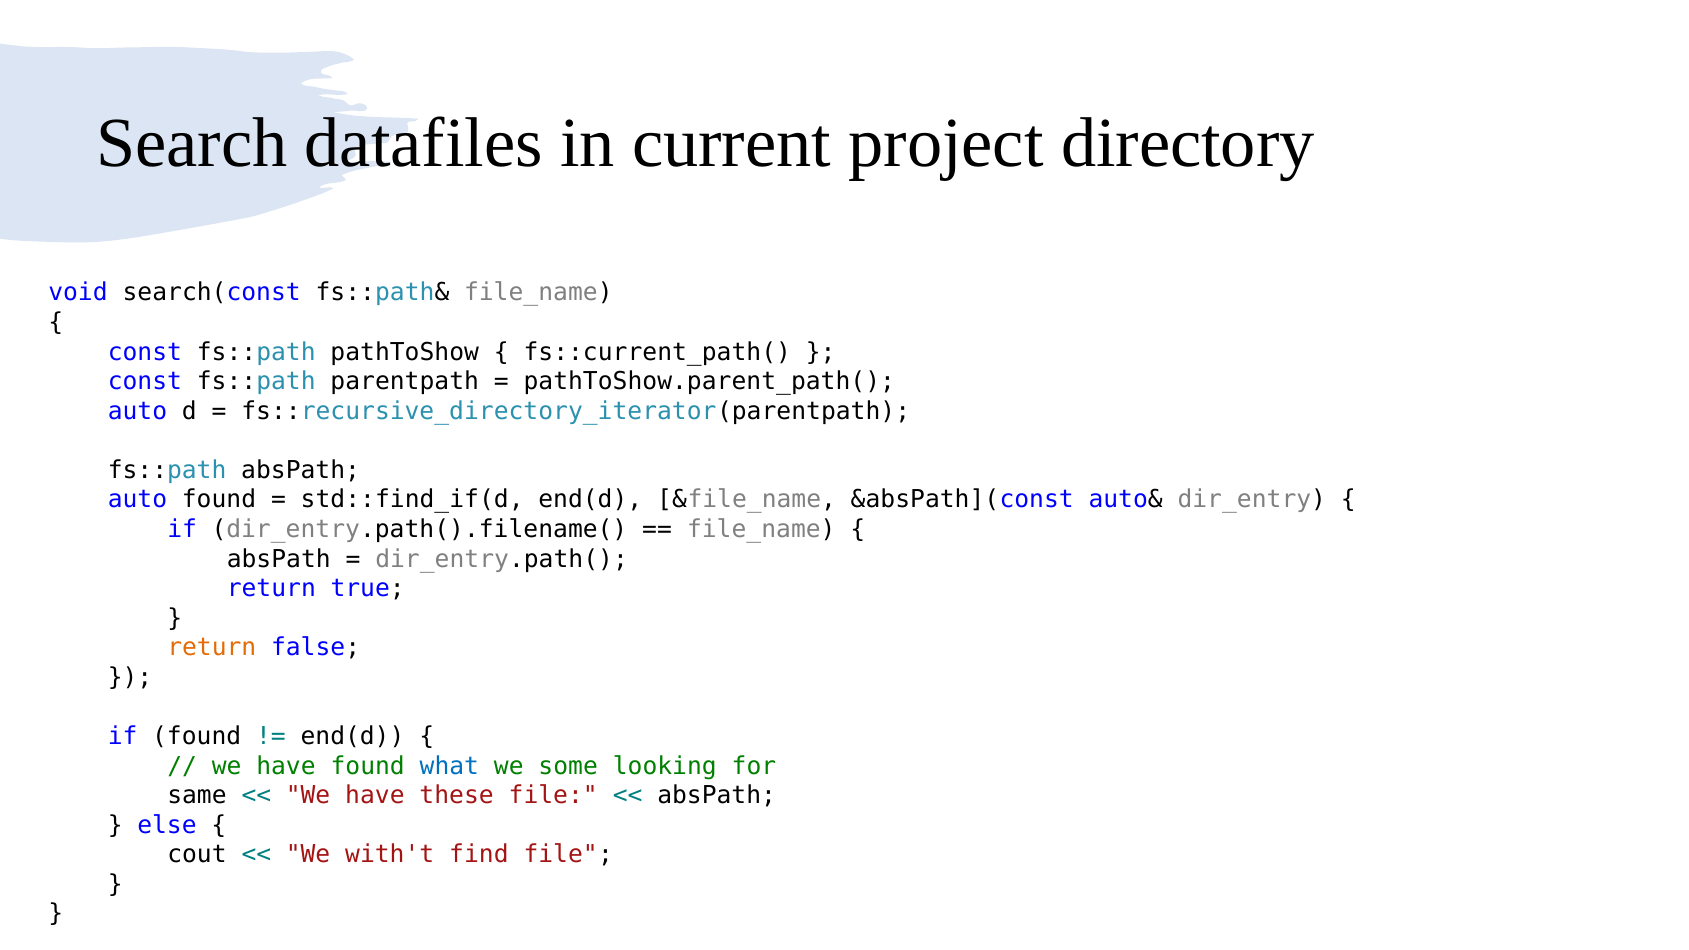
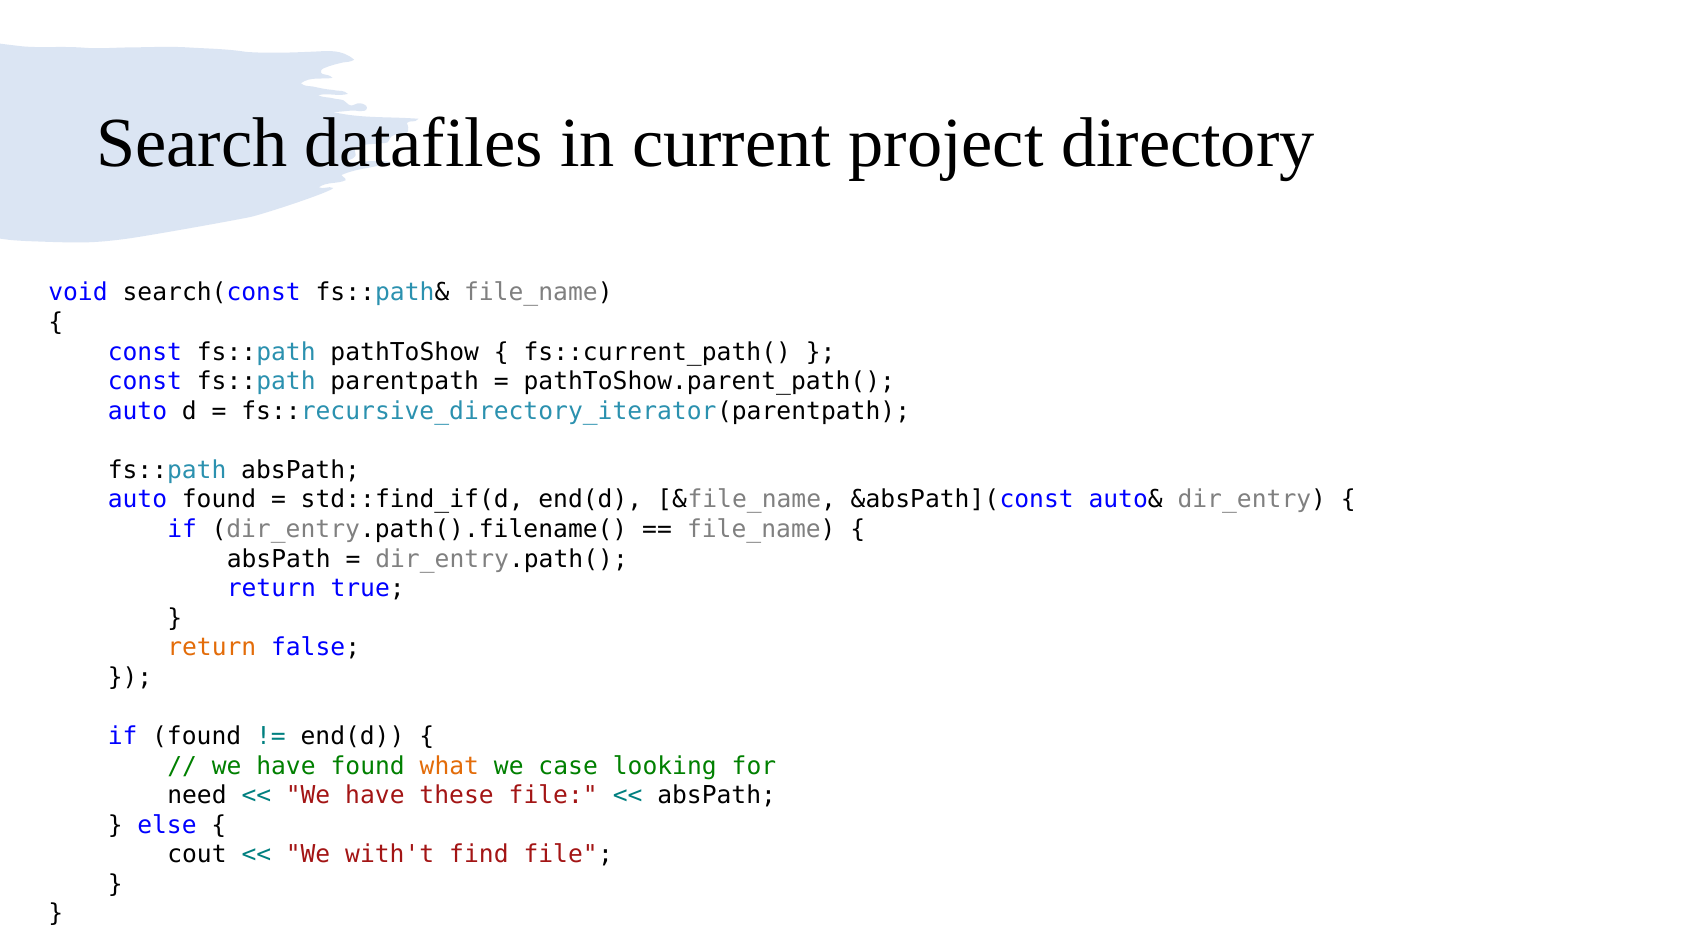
what colour: blue -> orange (449, 766)
some: some -> case (568, 766)
same: same -> need (197, 796)
